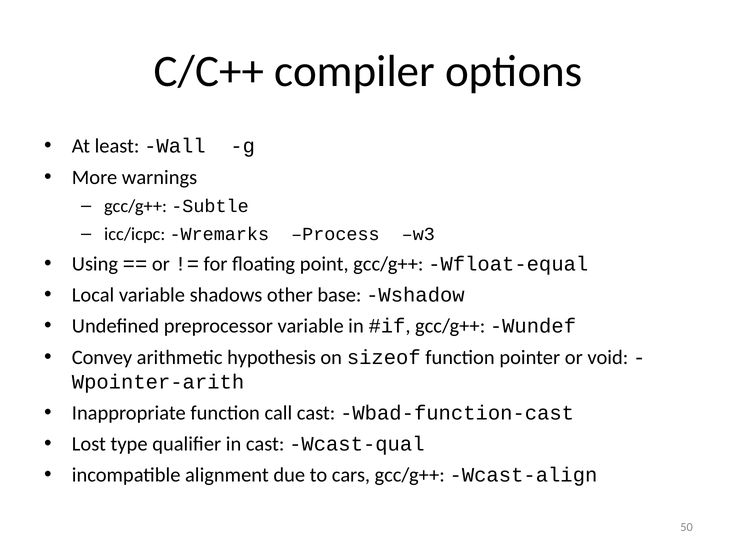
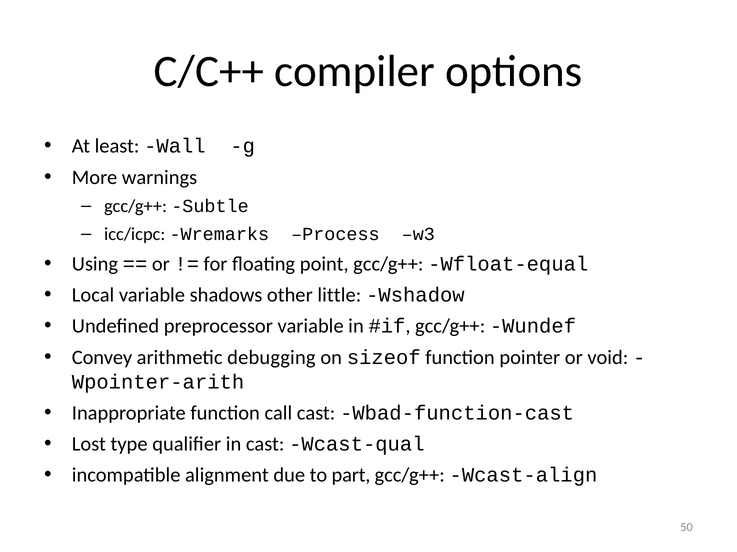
base: base -> little (339, 295)
hypothesis: hypothesis -> debugging (271, 358)
cars: cars -> part (351, 476)
